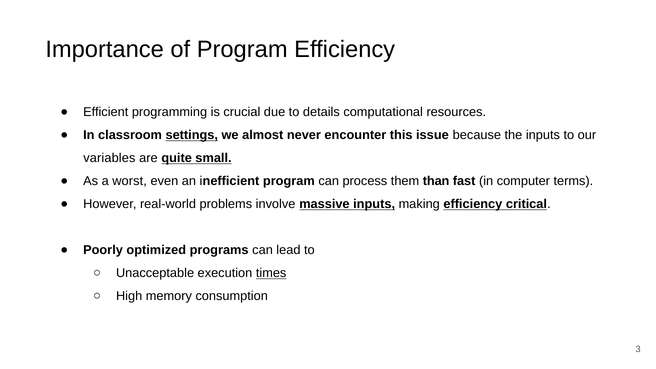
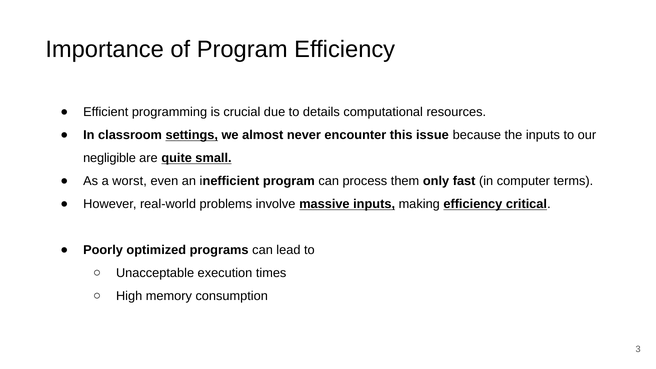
variables: variables -> negligible (110, 158)
than: than -> only (436, 181)
times underline: present -> none (271, 273)
